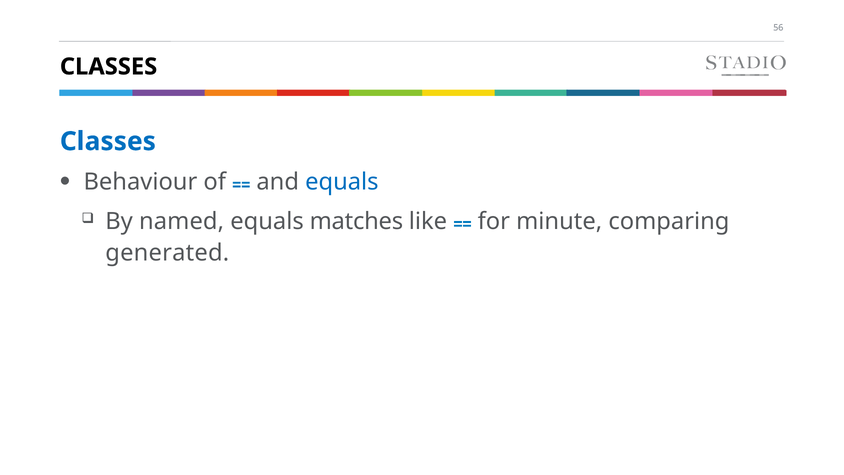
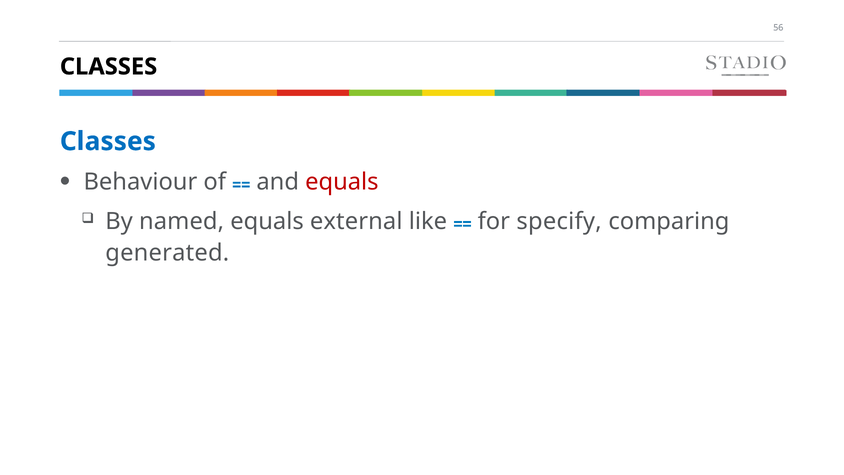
equals colour: blue -> red (342, 182)
matches: matches -> external (356, 221)
minute: minute -> specify (559, 221)
